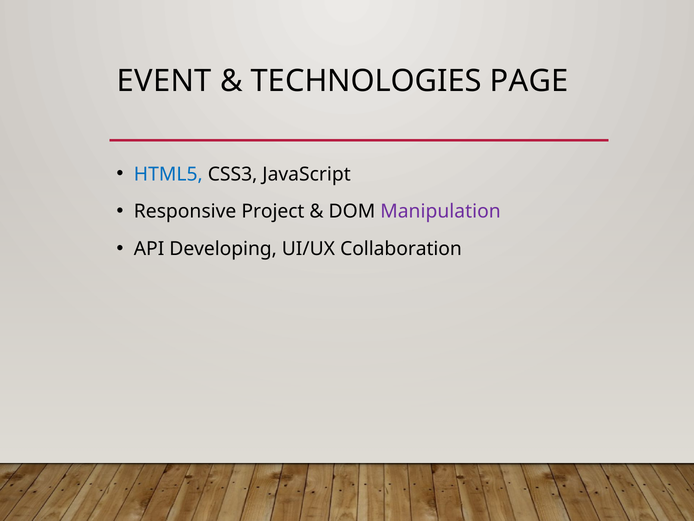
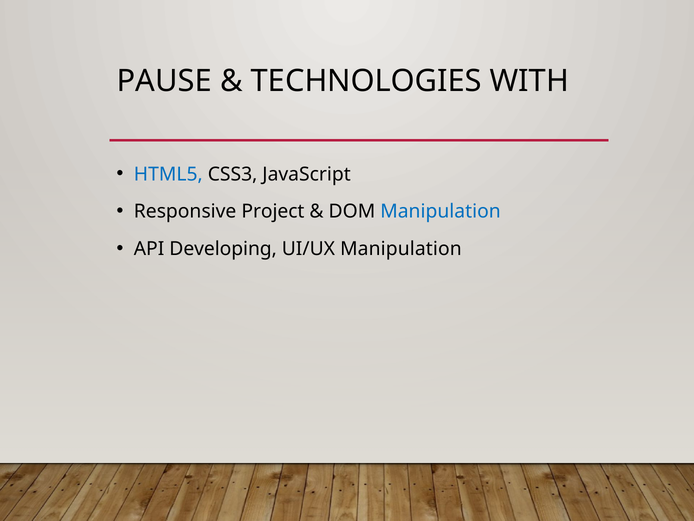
EVENT: EVENT -> PAUSE (164, 81)
PAGE: PAGE -> WITH (529, 81)
Manipulation colour: purple -> blue (441, 211)
UI/UX Collaboration: Collaboration -> Manipulation (401, 249)
